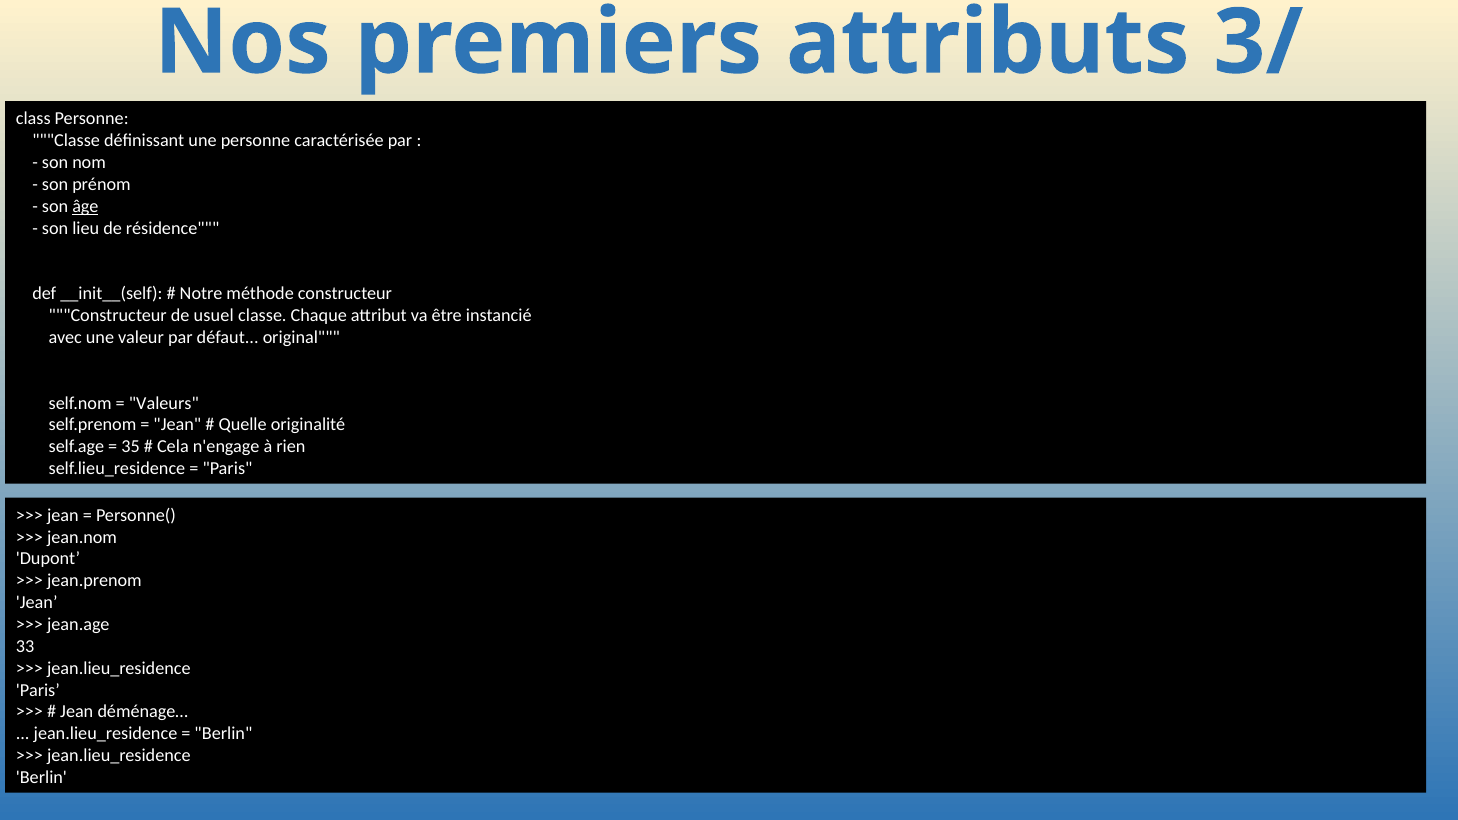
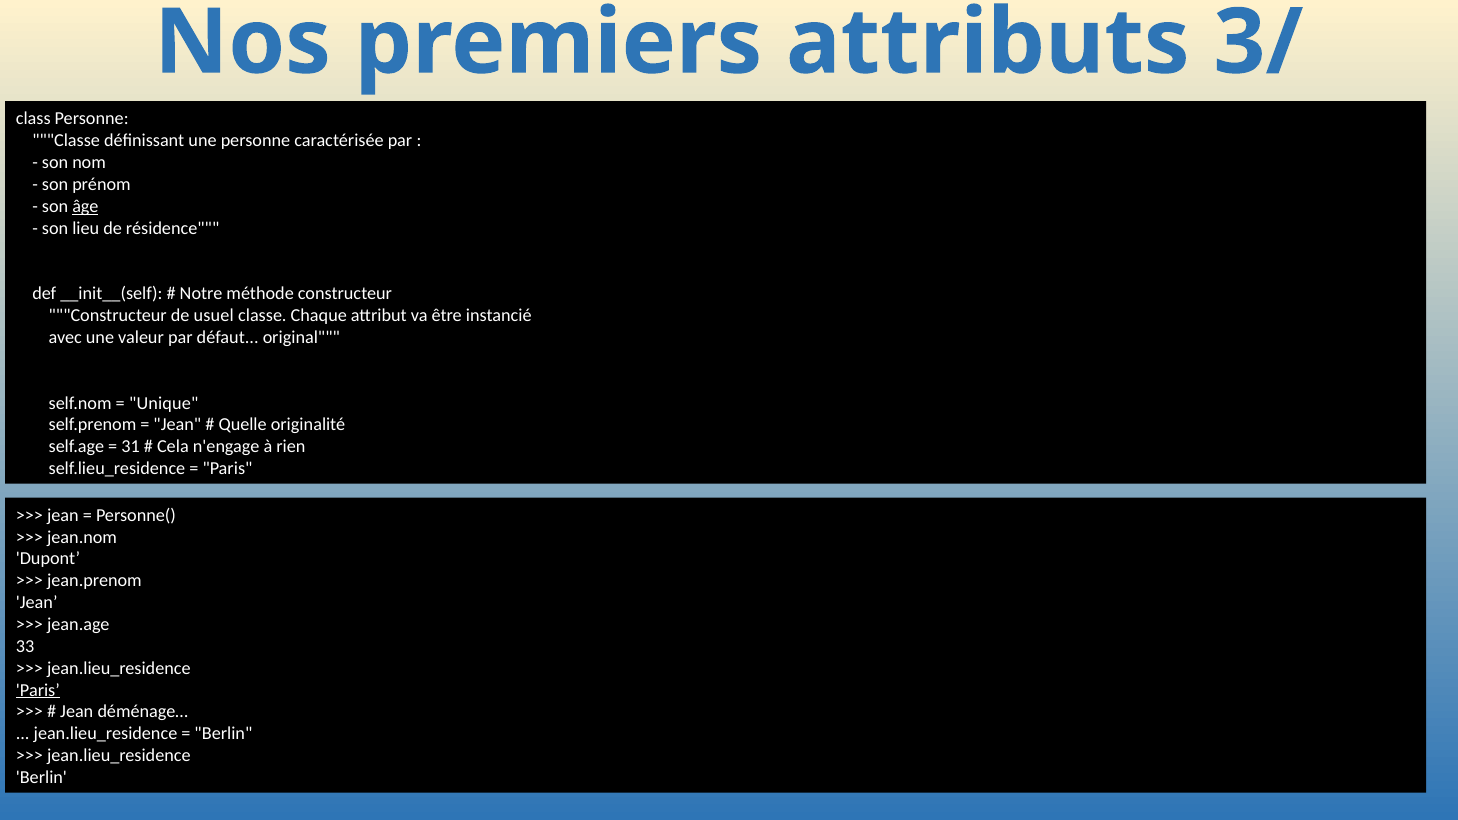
Valeurs: Valeurs -> Unique (164, 403)
35: 35 -> 31 (131, 447)
Paris underline: none -> present (38, 690)
